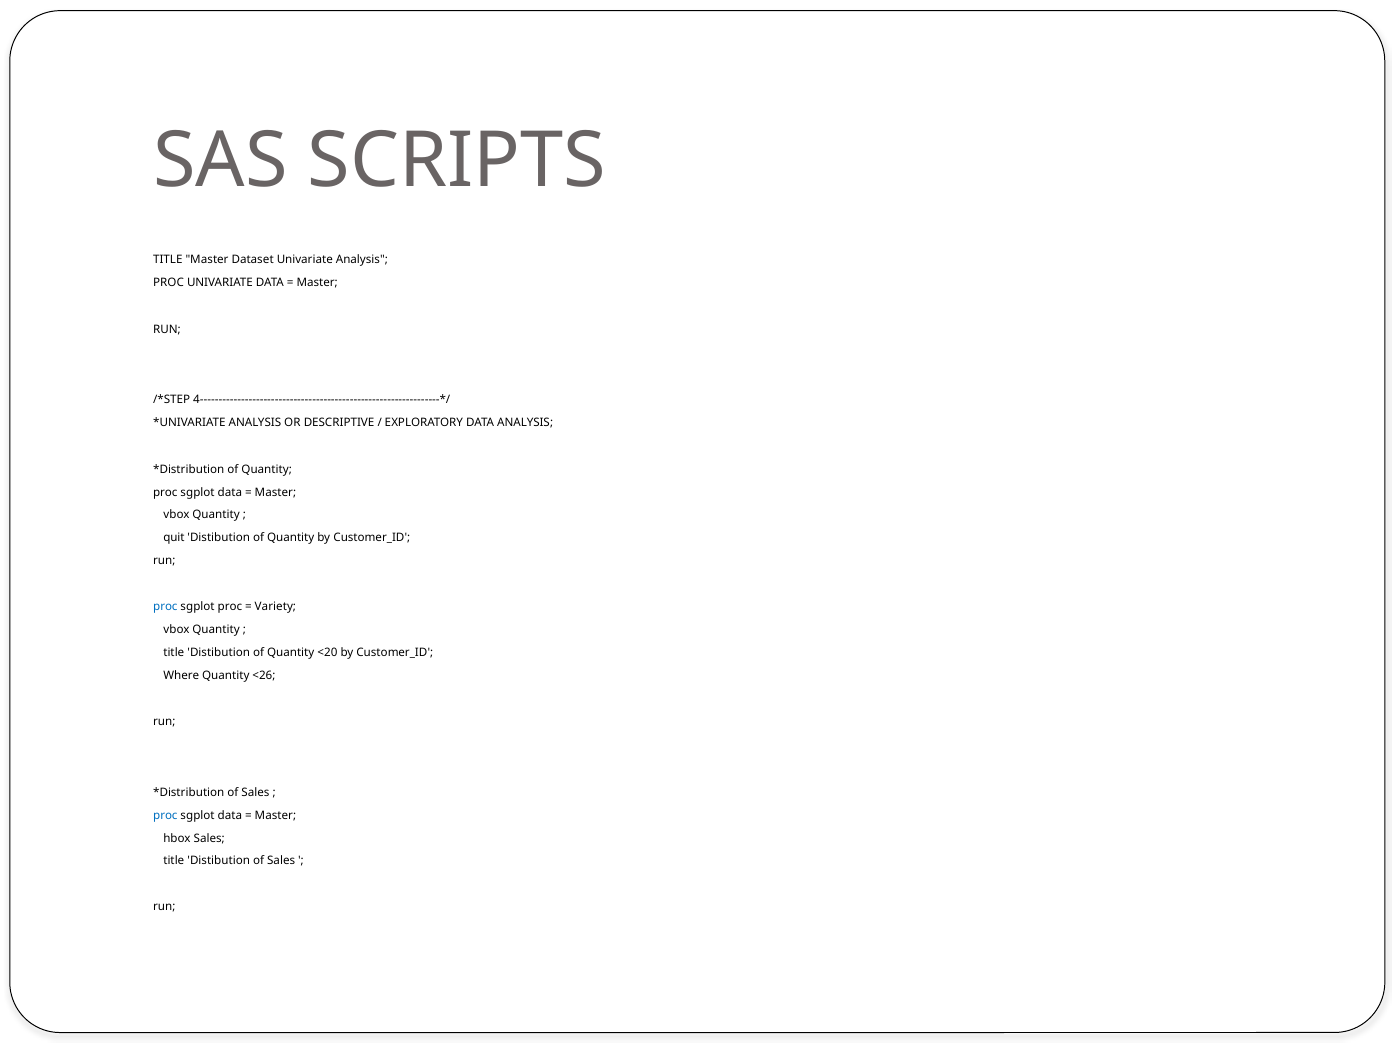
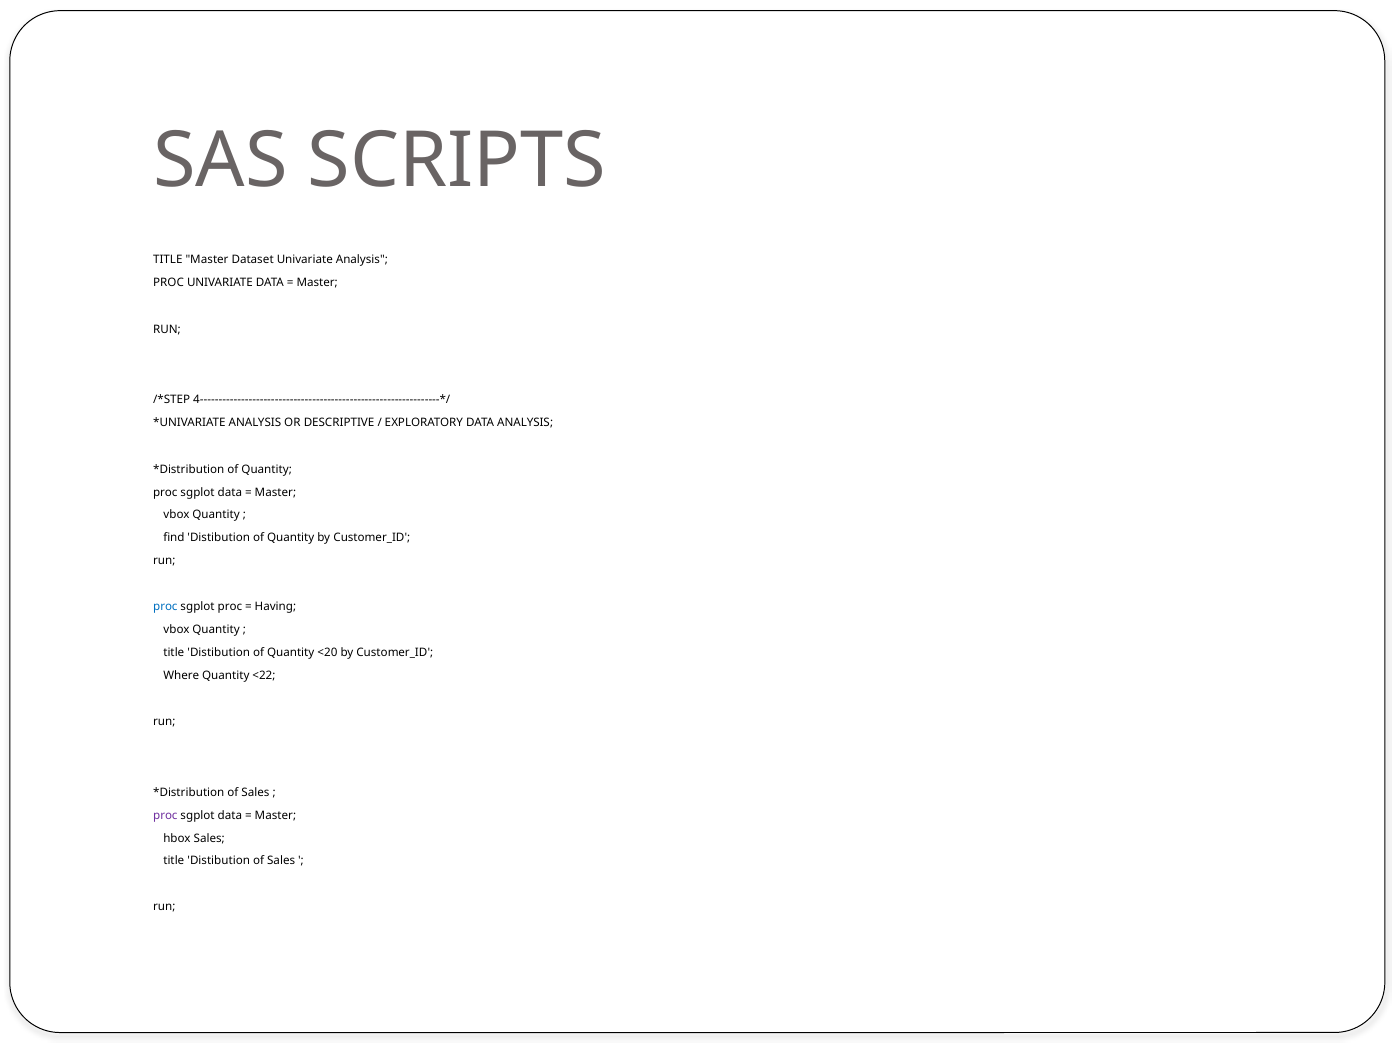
quit: quit -> find (174, 537)
Variety: Variety -> Having (275, 607)
<26: <26 -> <22 (264, 675)
proc colour: blue -> purple (165, 815)
